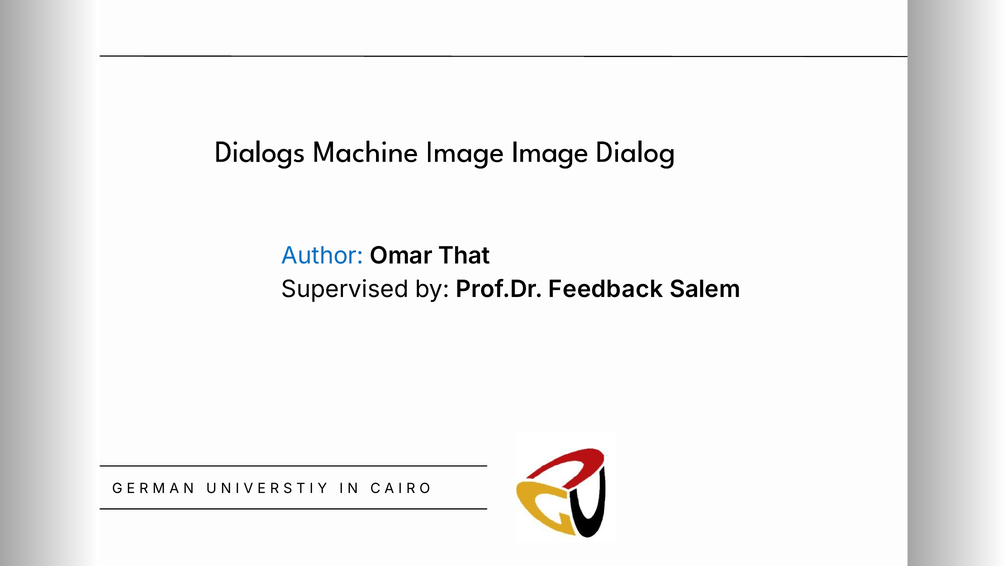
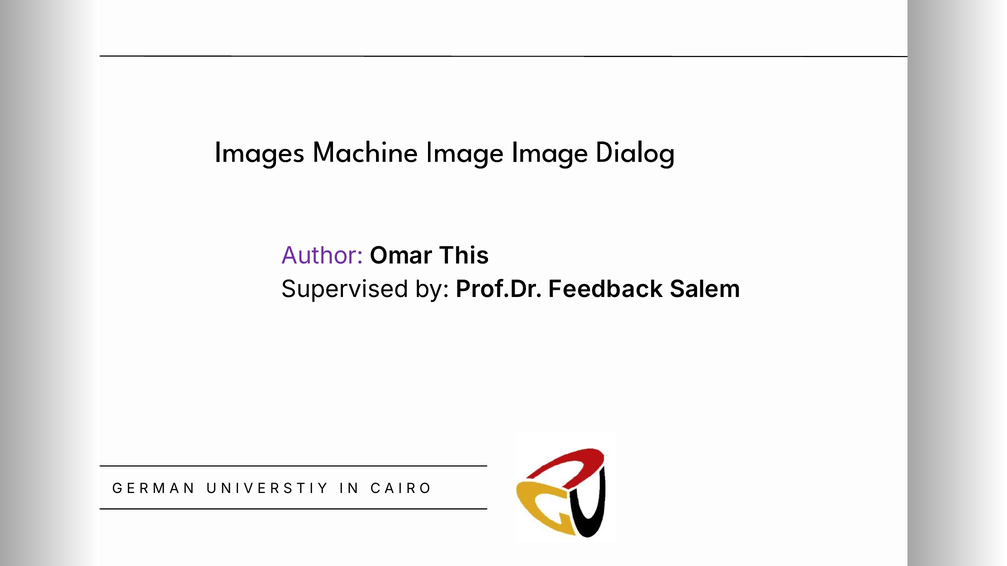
Dialogs: Dialogs -> Images (260, 152)
Author colour: blue -> purple (323, 256)
That: That -> This (464, 256)
